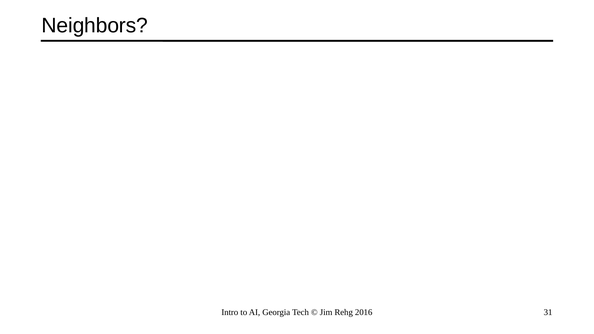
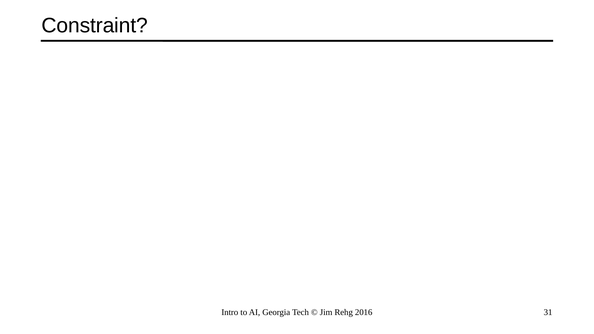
Neighbors: Neighbors -> Constraint (95, 26)
